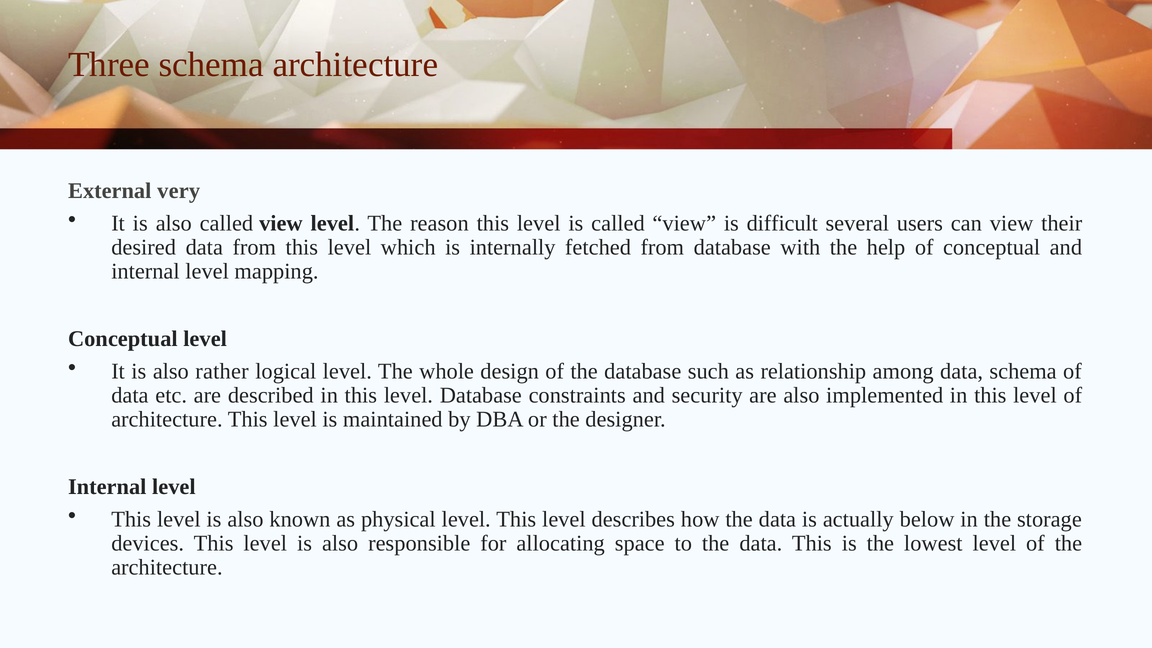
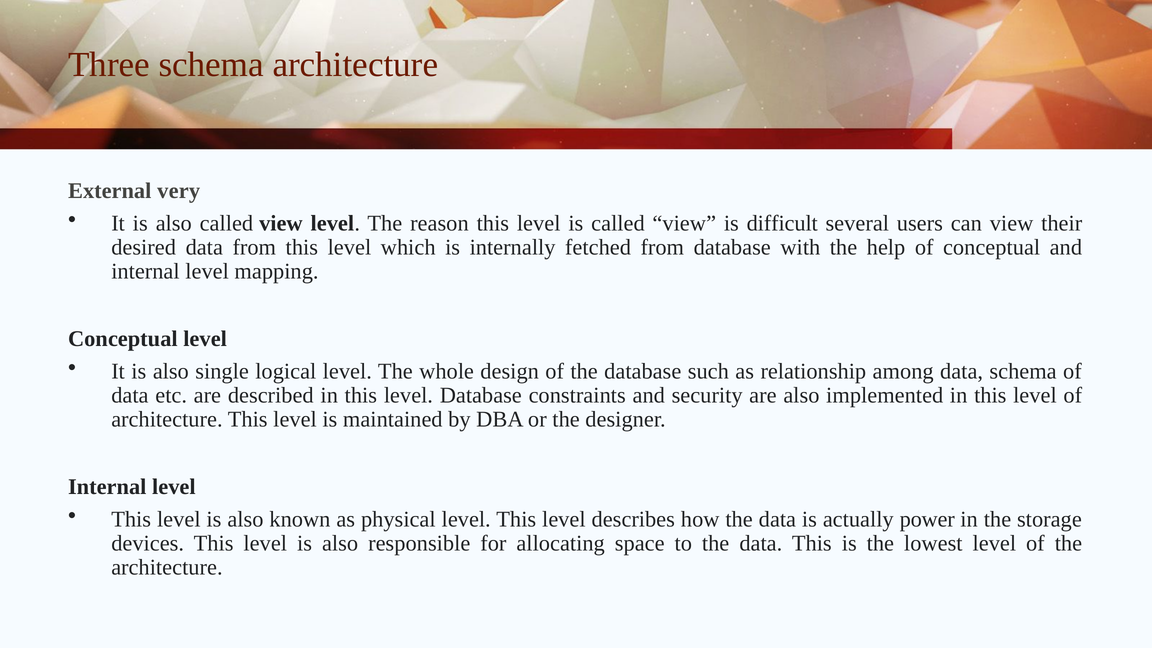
rather: rather -> single (222, 371)
below: below -> power (927, 519)
